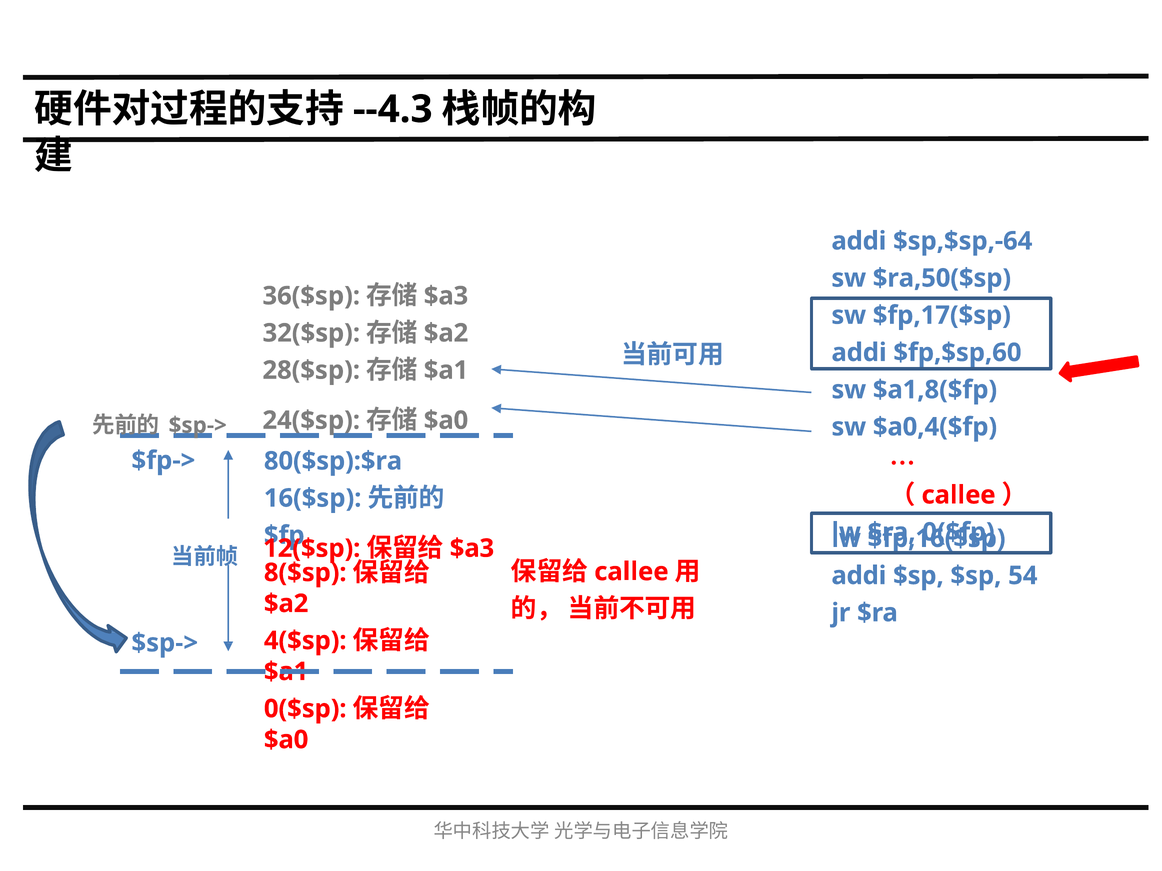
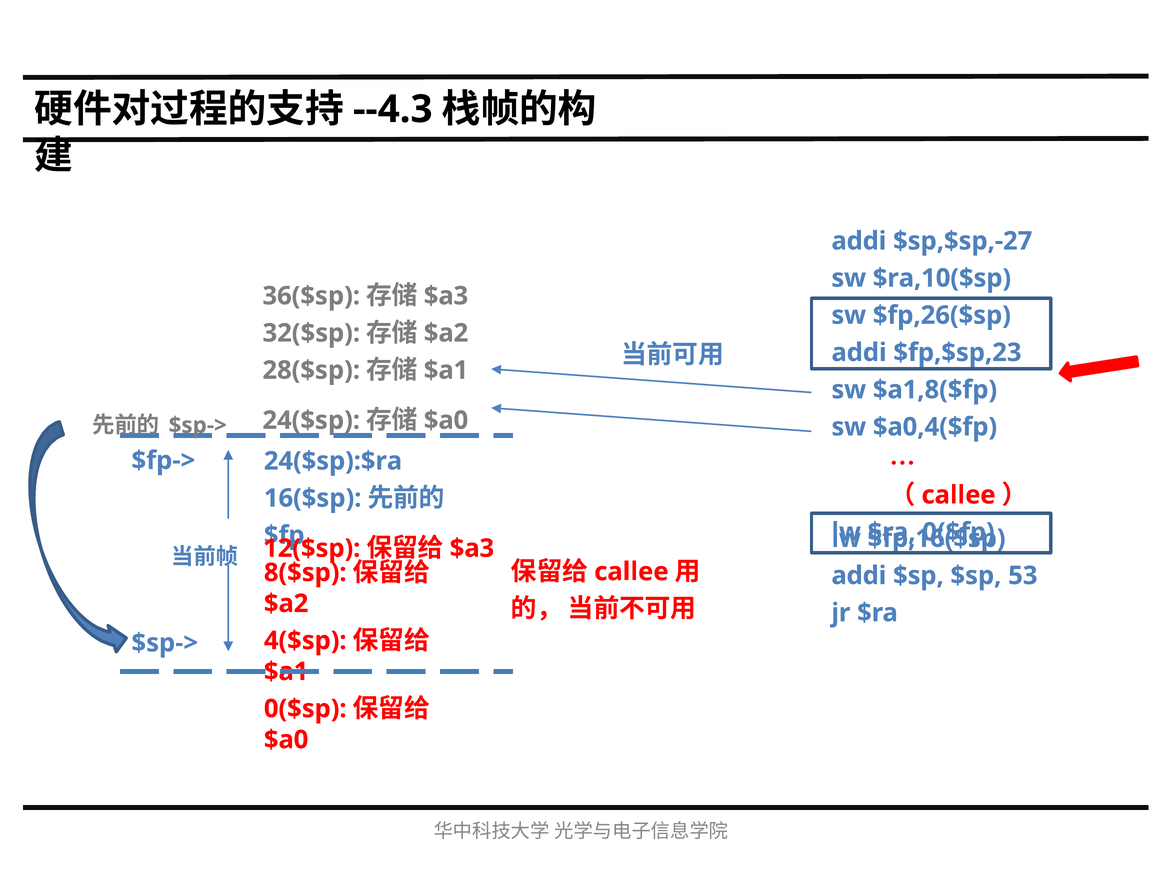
$sp,$sp,-64: $sp,$sp,-64 -> $sp,$sp,-27 (963, 241)
$ra,50($sp: $ra,50($sp -> $ra,10($sp (942, 278)
$fp,17($sp: $fp,17($sp -> $fp,26($sp (942, 315)
$fp,$sp,60: $fp,$sp,60 -> $fp,$sp,23 (957, 353)
80($sp):$ra: 80($sp):$ra -> 24($sp):$ra (333, 461)
54: 54 -> 53 (1023, 576)
